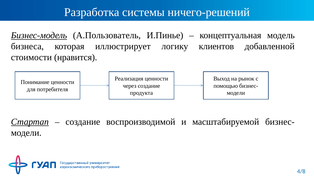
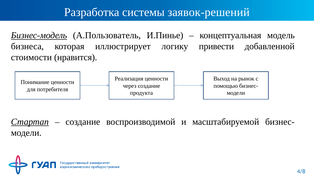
ничего-решений: ничего-решений -> заявок-решений (209, 12)
клиентов: клиентов -> привести (216, 46)
